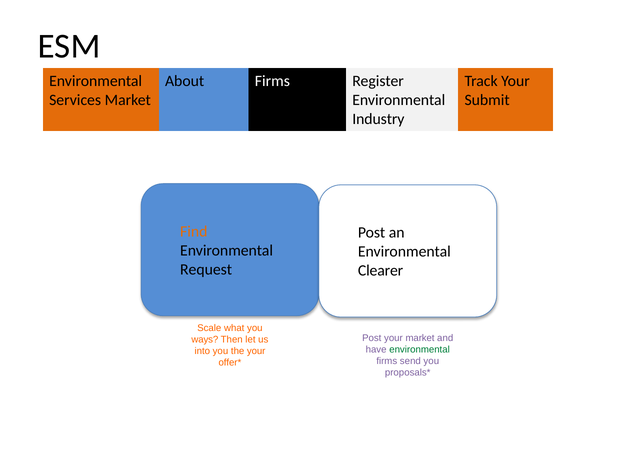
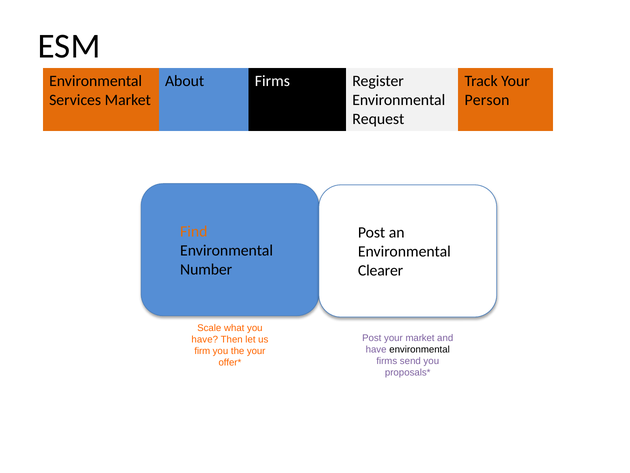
Submit: Submit -> Person (487, 100)
Industry: Industry -> Request (378, 119)
Request: Request -> Number (206, 269)
ways: ways -> have (205, 339)
environmental colour: green -> black (420, 349)
into: into -> firm (202, 351)
